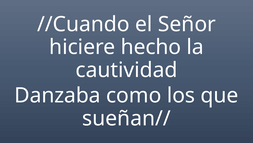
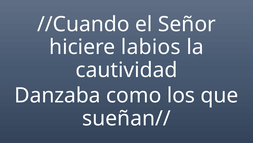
hecho: hecho -> labios (151, 47)
